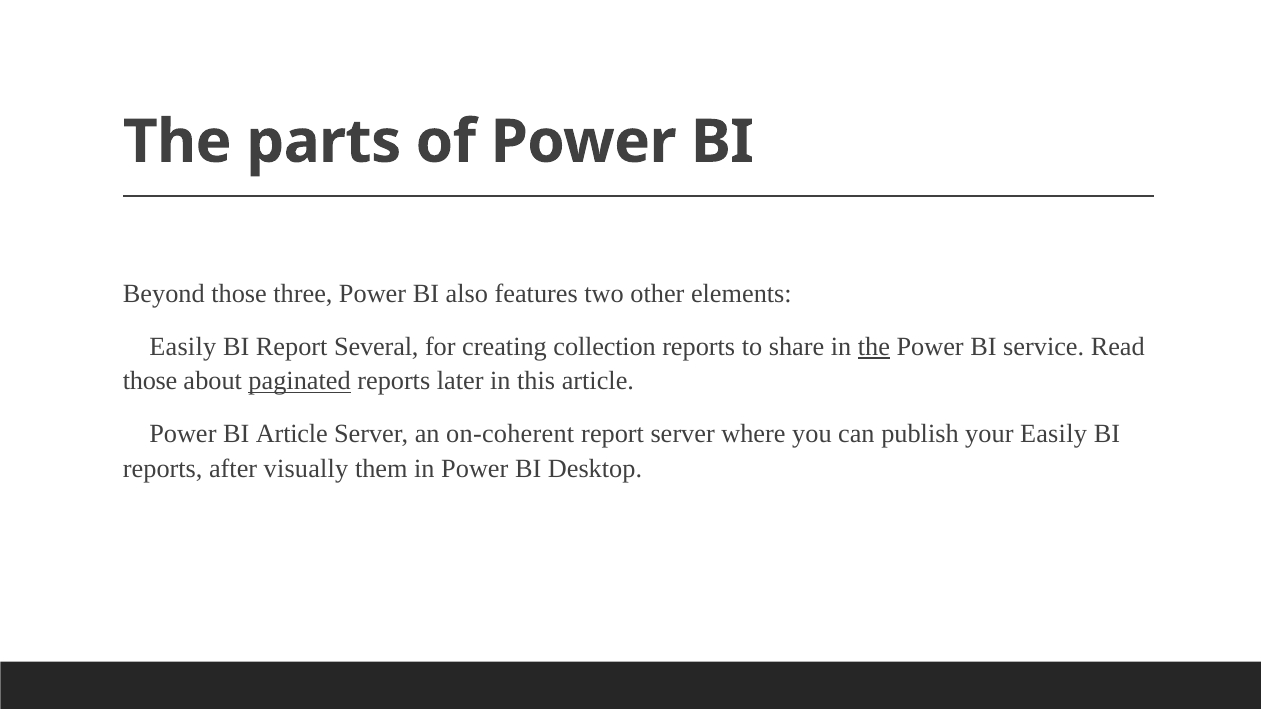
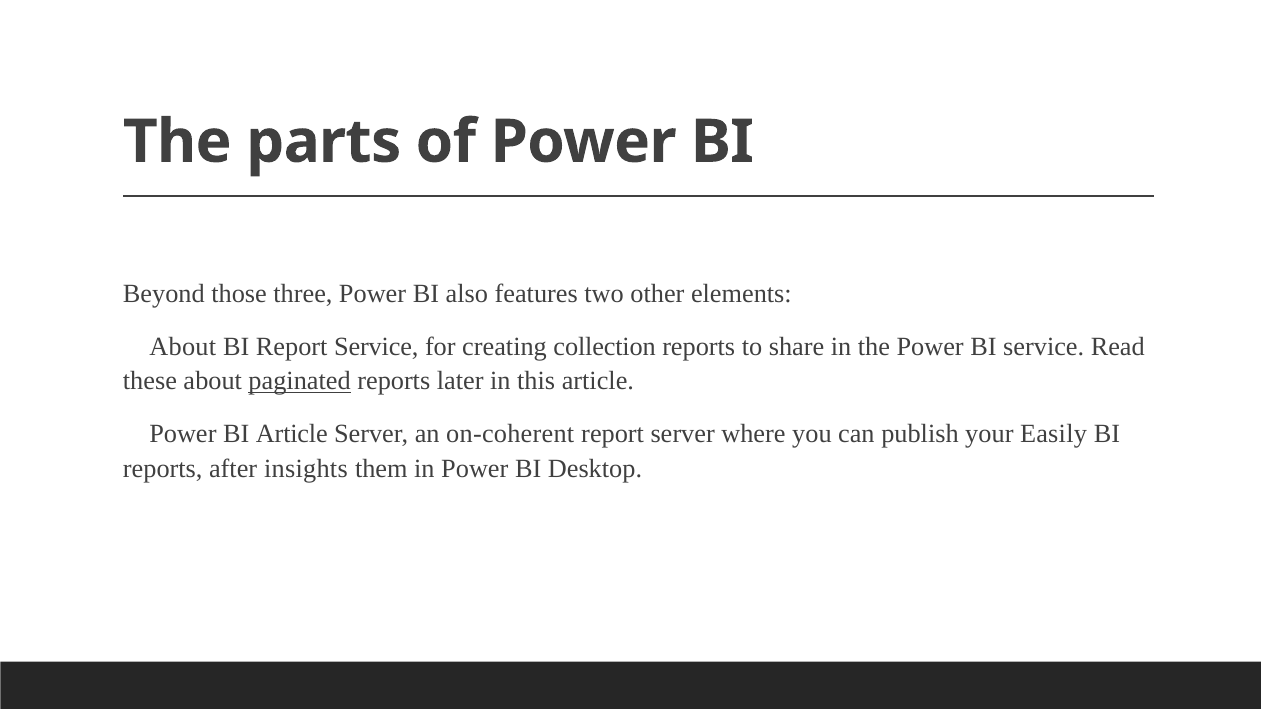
Easily: Easily -> About (183, 347)
Report Several: Several -> Service (376, 347)
the underline: present -> none (874, 347)
those: those -> these (150, 381)
visually: visually -> insights (306, 469)
